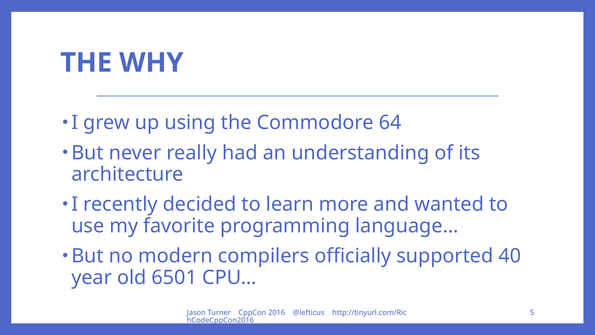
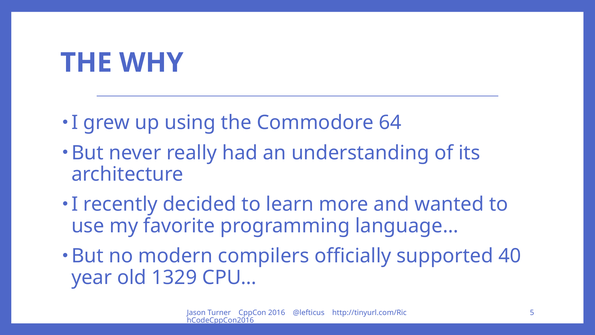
6501: 6501 -> 1329 (174, 277)
